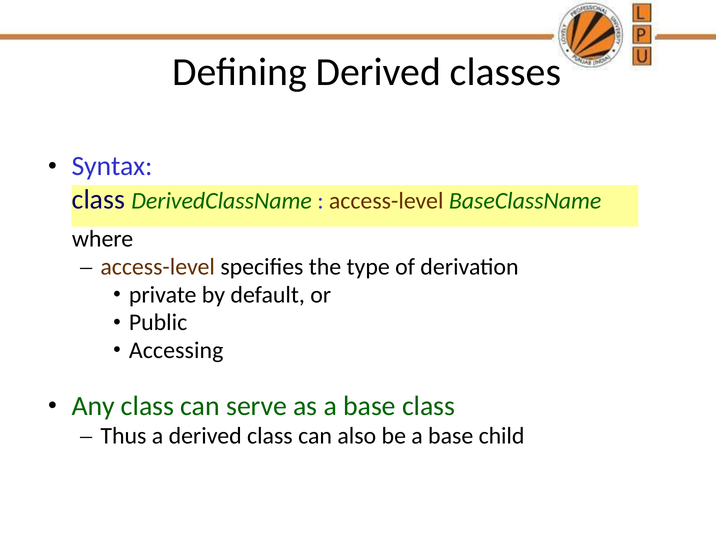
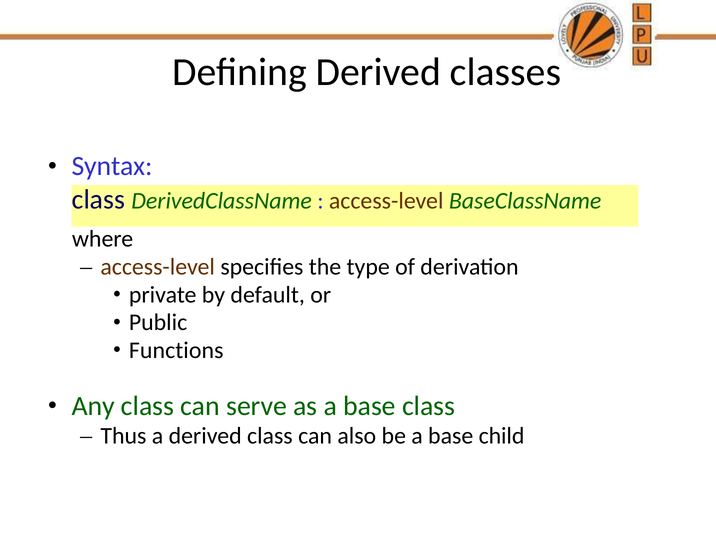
Accessing: Accessing -> Functions (176, 350)
